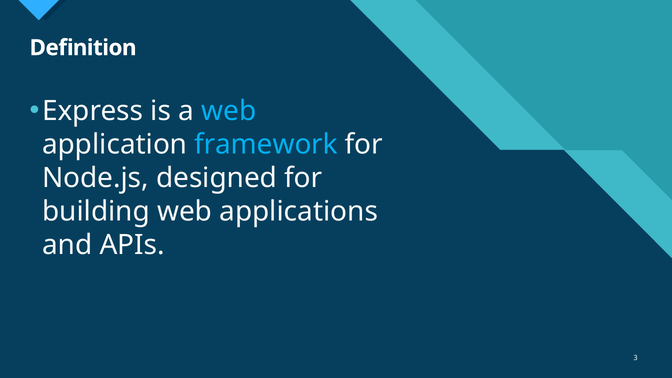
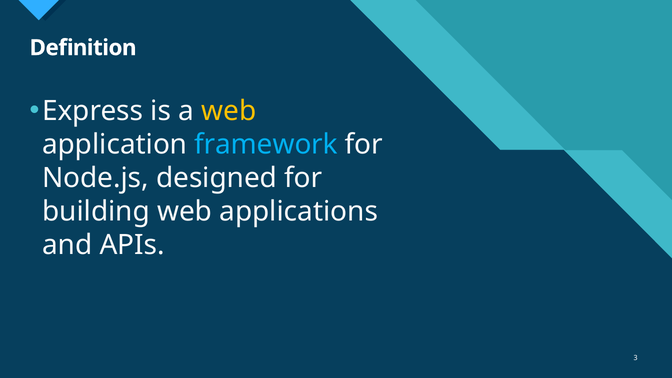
web colour: light blue -> yellow (229, 111)
